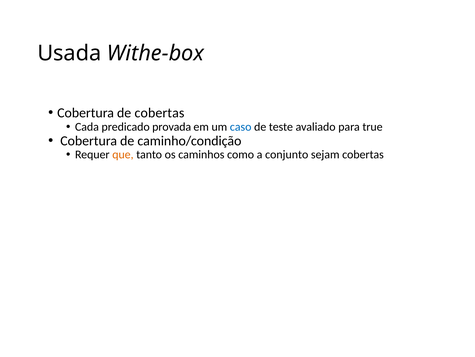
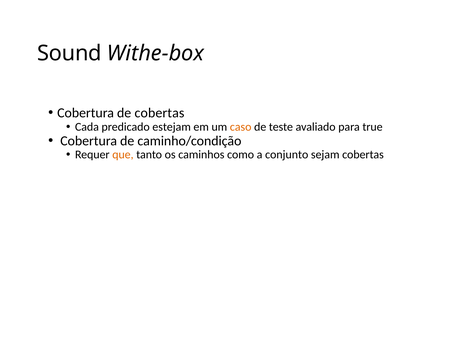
Usada: Usada -> Sound (69, 53)
provada: provada -> estejam (172, 127)
caso colour: blue -> orange (241, 127)
